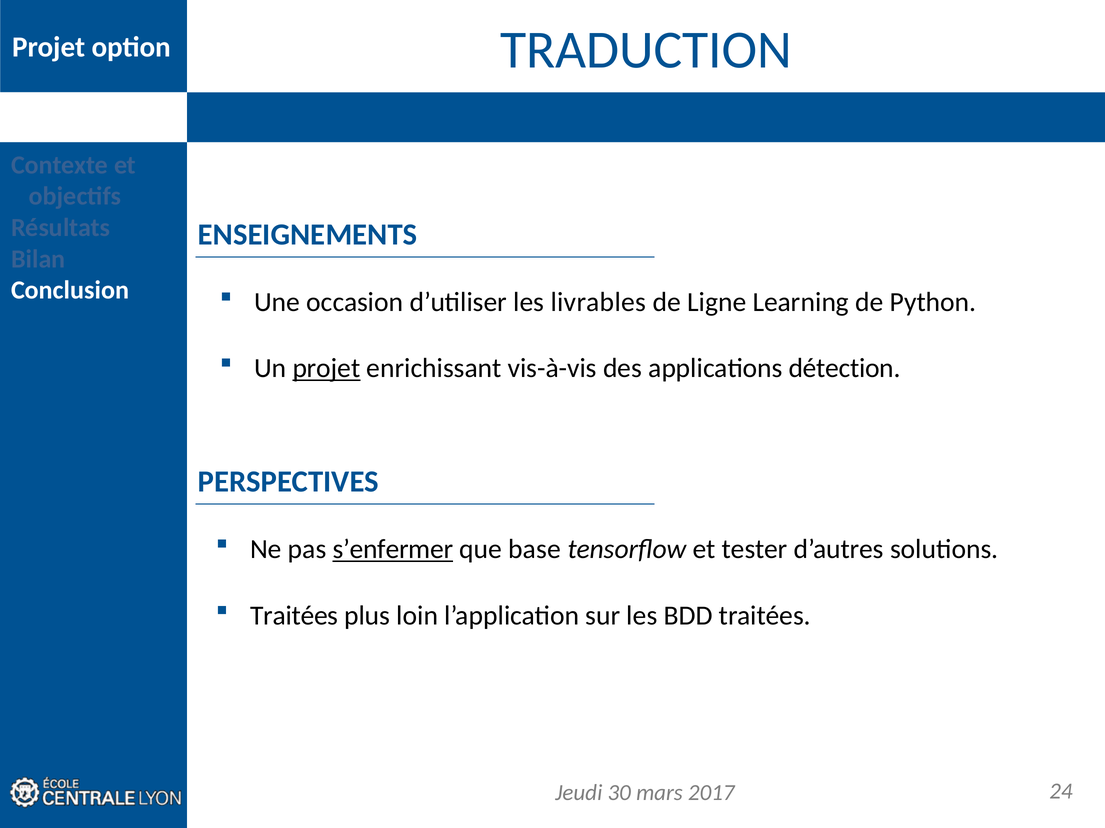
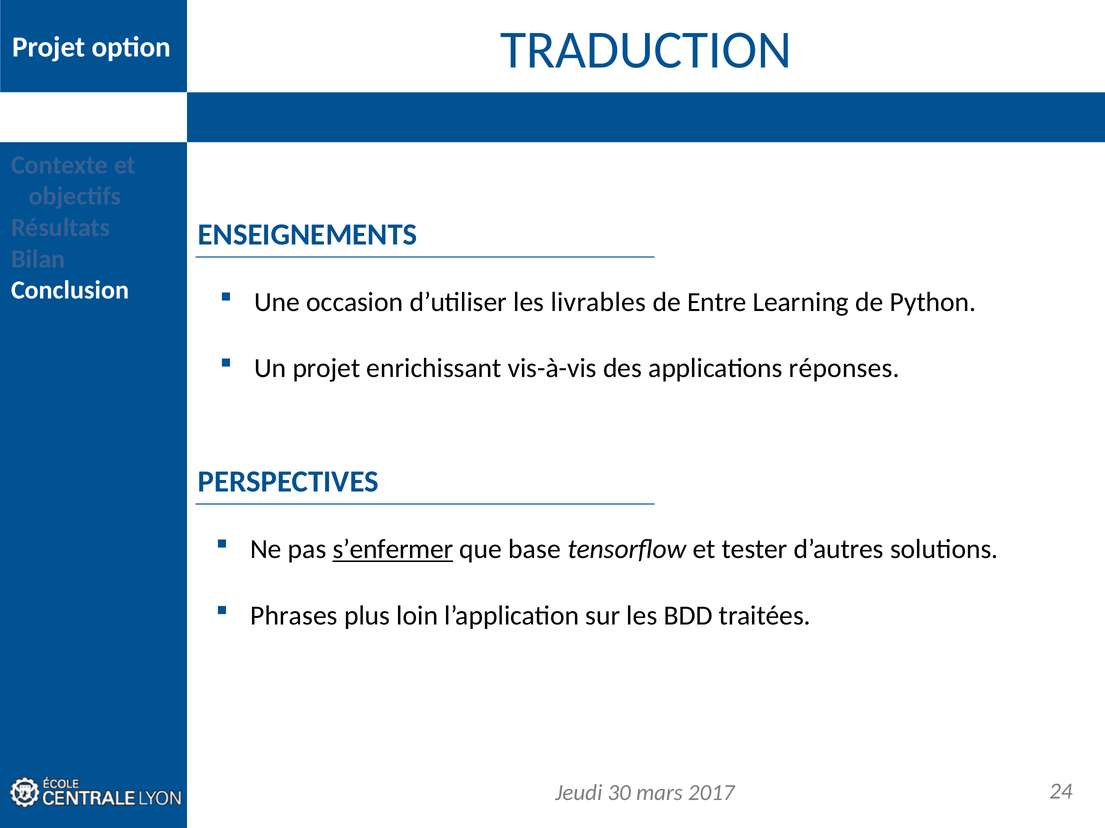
Ligne: Ligne -> Entre (717, 302)
projet underline: present -> none (326, 369)
détection: détection -> réponses (844, 369)
Traitées: Traitées -> Phrases (294, 616)
